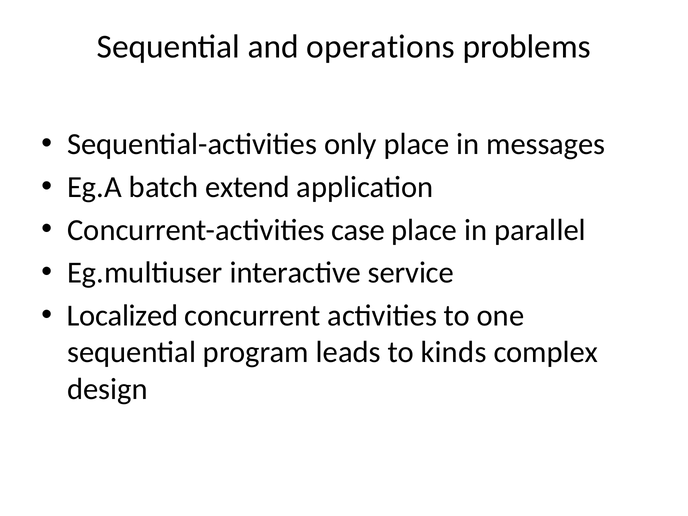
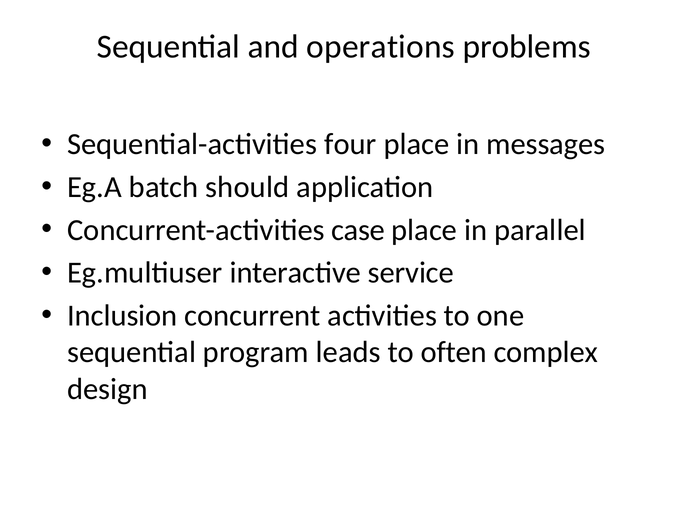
only: only -> four (350, 144)
extend: extend -> should (247, 187)
Localized: Localized -> Inclusion (122, 316)
kinds: kinds -> often (454, 352)
